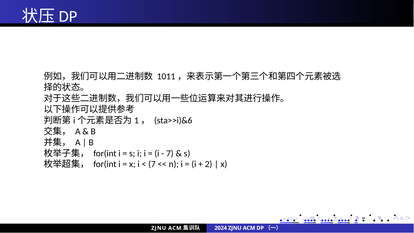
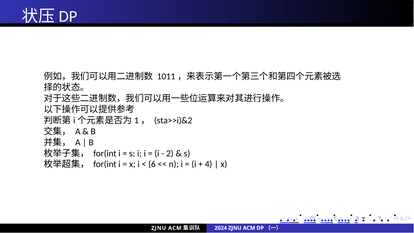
sta>>i)&6: sta>>i)&6 -> sta>>i)&2 (173, 120)
7: 7 -> 2 (170, 153)
7: 7 -> 6 (152, 164)
2: 2 -> 4 (209, 164)
